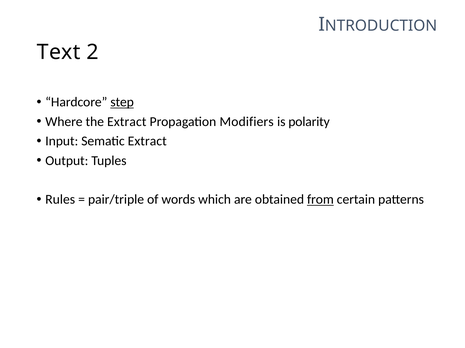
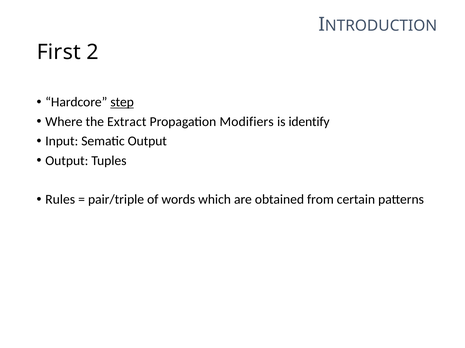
Text: Text -> First (59, 52)
polarity: polarity -> identify (309, 122)
Sematic Extract: Extract -> Output (147, 141)
from underline: present -> none (320, 200)
